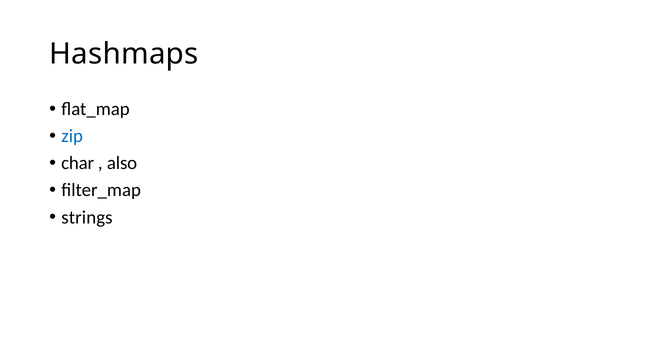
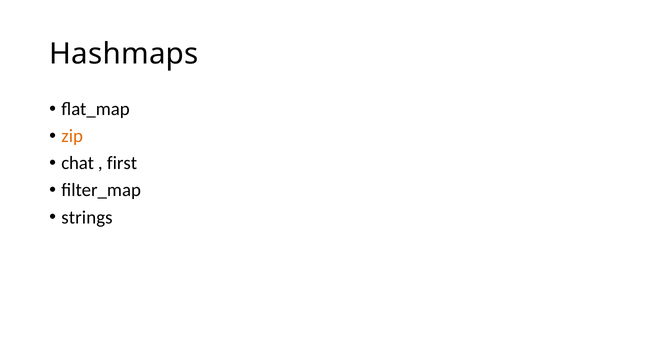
zip colour: blue -> orange (72, 136)
char: char -> chat (78, 163)
also: also -> first (122, 163)
